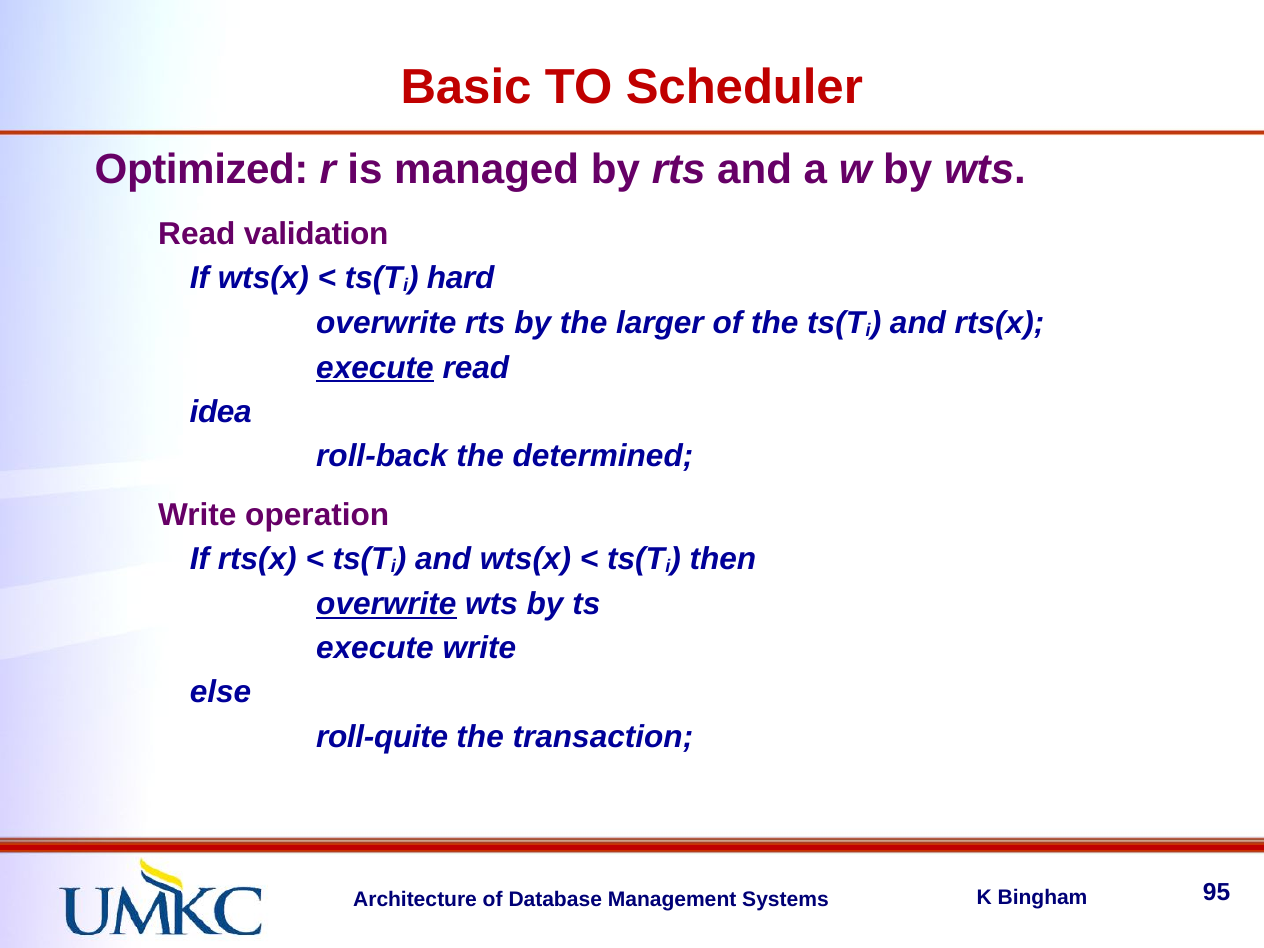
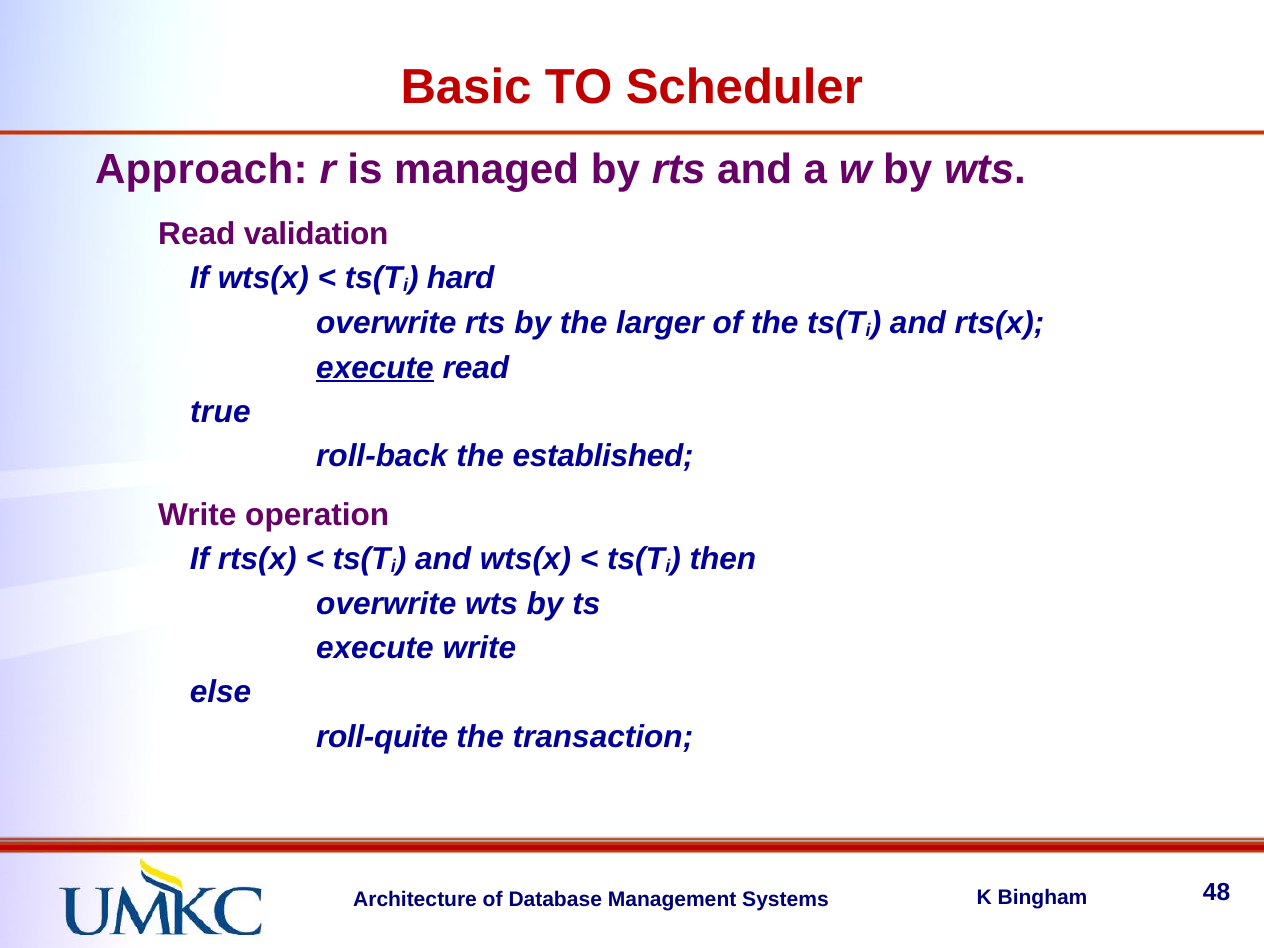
Optimized: Optimized -> Approach (201, 169)
idea: idea -> true (220, 412)
determined: determined -> established (603, 456)
overwrite underline: present -> none (386, 604)
95: 95 -> 48 (1217, 893)
